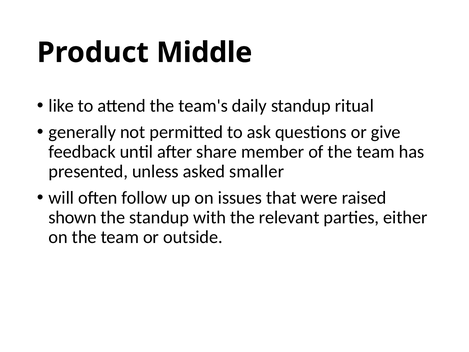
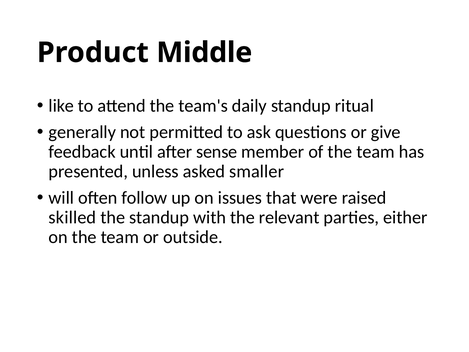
share: share -> sense (217, 152)
shown: shown -> skilled (72, 217)
